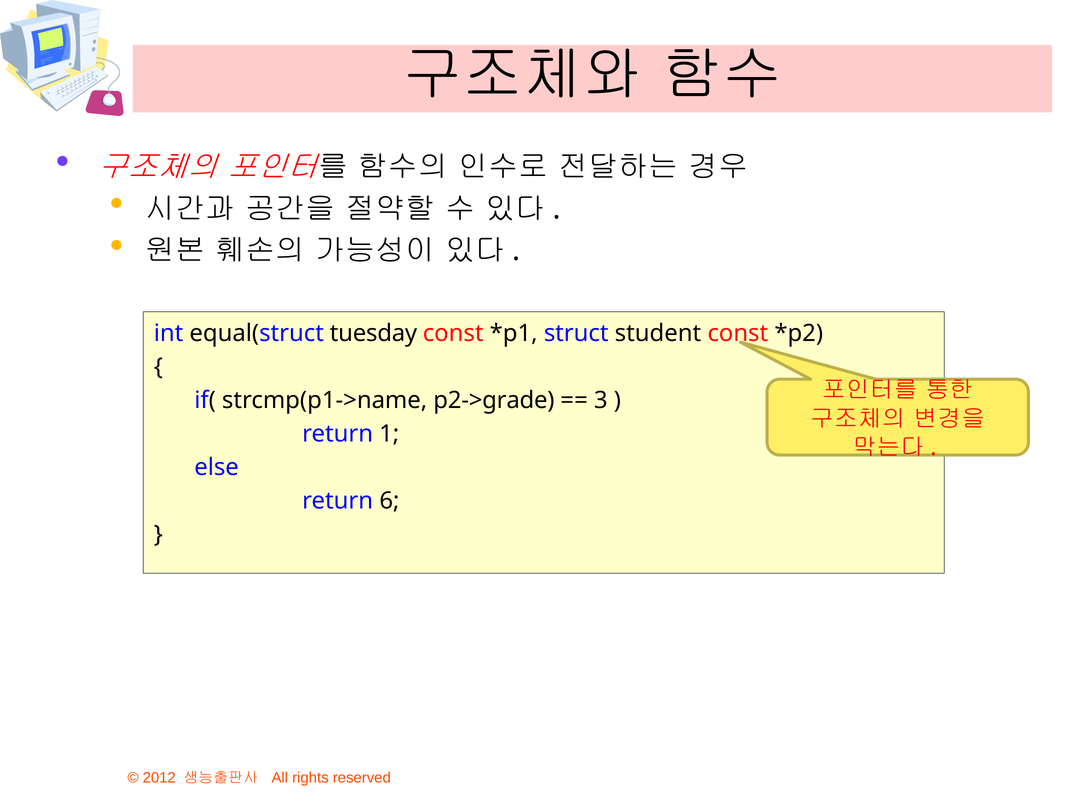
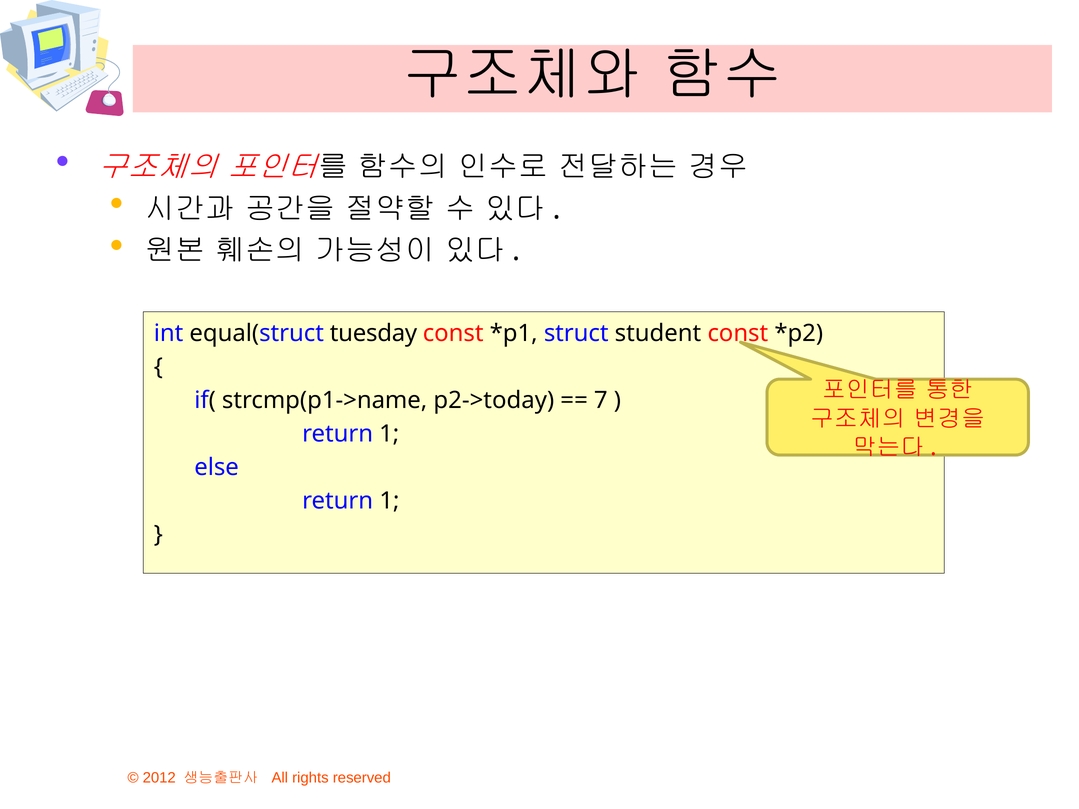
p2->grade: p2->grade -> p2->today (494, 400)
3: 3 -> 7 (601, 400)
6: 6 -> 1 (389, 501)
